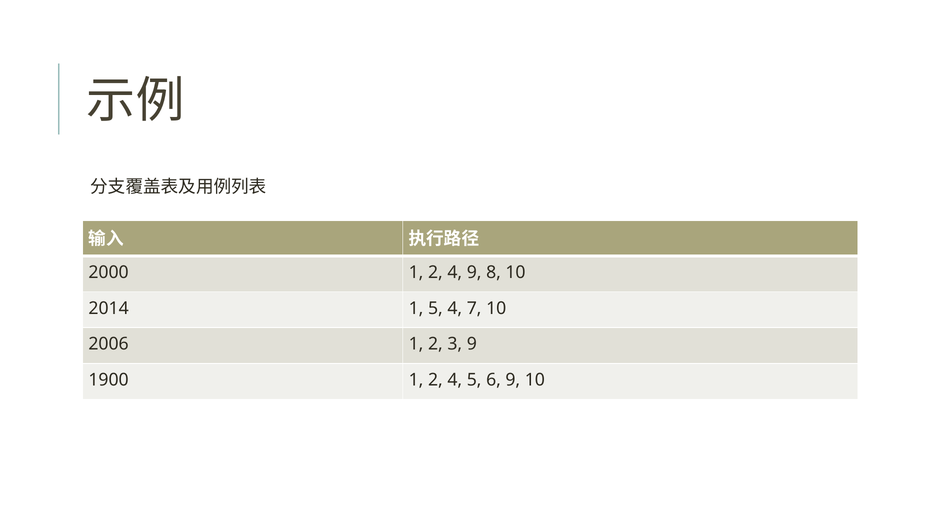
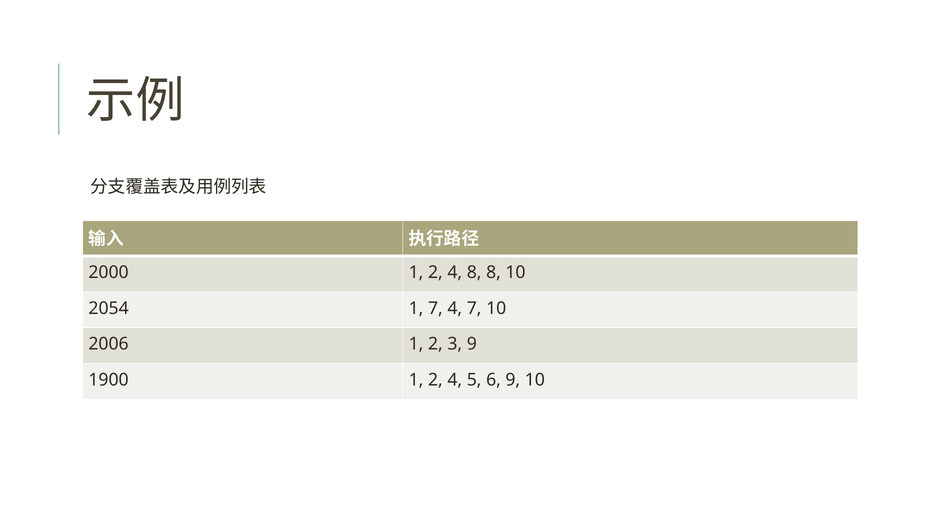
4 9: 9 -> 8 (474, 272)
2014: 2014 -> 2054 (109, 308)
1 5: 5 -> 7 (435, 308)
